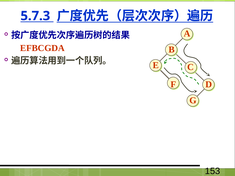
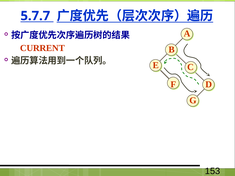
5.7.3: 5.7.3 -> 5.7.7 (35, 16)
EFBCGDA: EFBCGDA -> CURRENT (42, 48)
